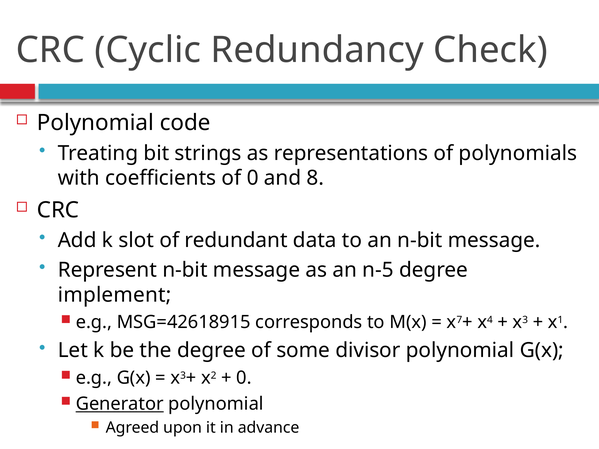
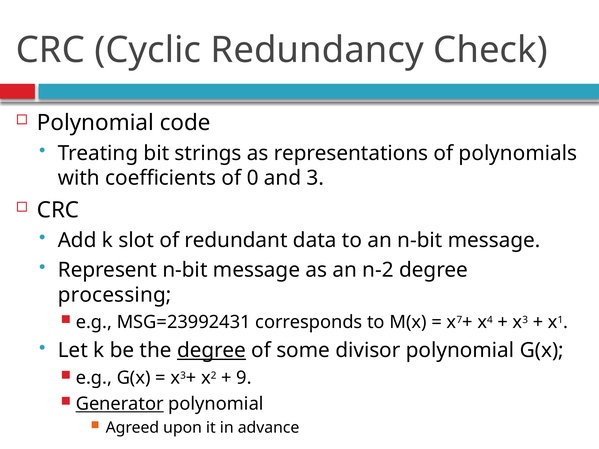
8: 8 -> 3 (315, 178)
n-5: n-5 -> n-2 (378, 270)
implement: implement -> processing (115, 295)
MSG=42618915: MSG=42618915 -> MSG=23992431 (184, 322)
degree underline: none -> present (211, 351)
0: 0 -> 9 (244, 378)
